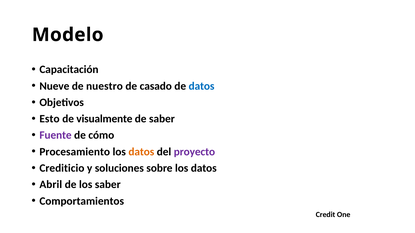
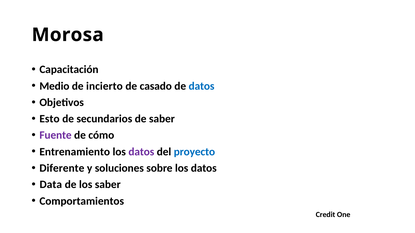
Modelo: Modelo -> Morosa (68, 35)
Nueve: Nueve -> Medio (54, 86)
nuestro: nuestro -> incierto (104, 86)
visualmente: visualmente -> secundarios (104, 119)
Procesamiento: Procesamiento -> Entrenamiento (75, 152)
datos colour: orange -> purple (141, 152)
proyecto colour: purple -> blue (194, 152)
Crediticio: Crediticio -> Diferente (62, 168)
Abril: Abril -> Data (51, 185)
